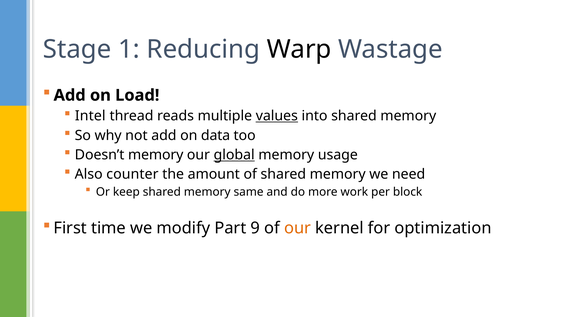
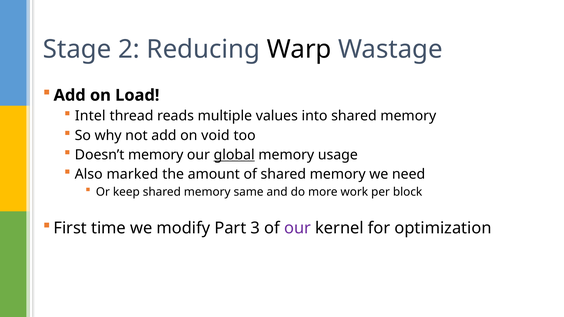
1: 1 -> 2 (129, 49)
values underline: present -> none (277, 116)
data: data -> void (215, 136)
counter: counter -> marked (132, 174)
9: 9 -> 3 (255, 228)
our colour: orange -> purple (298, 228)
